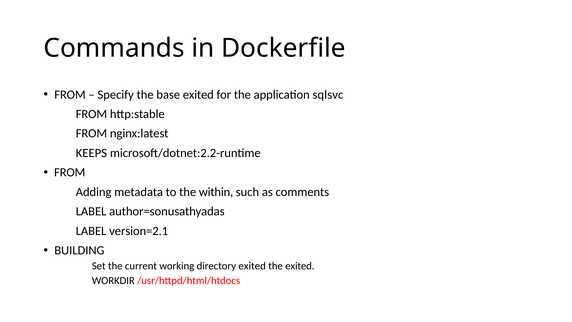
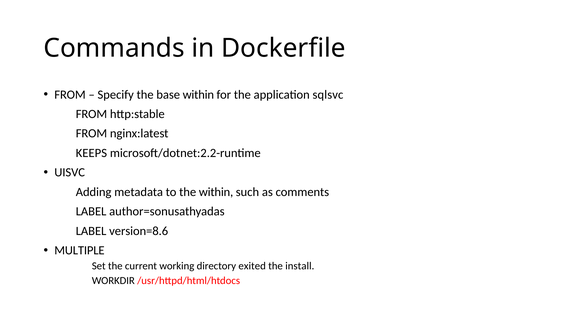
base exited: exited -> within (198, 94)
FROM: FROM -> UISVC (70, 172)
version=2.1: version=2.1 -> version=8.6 (139, 231)
BUILDING: BUILDING -> MULTIPLE (79, 250)
the exited: exited -> install (300, 266)
